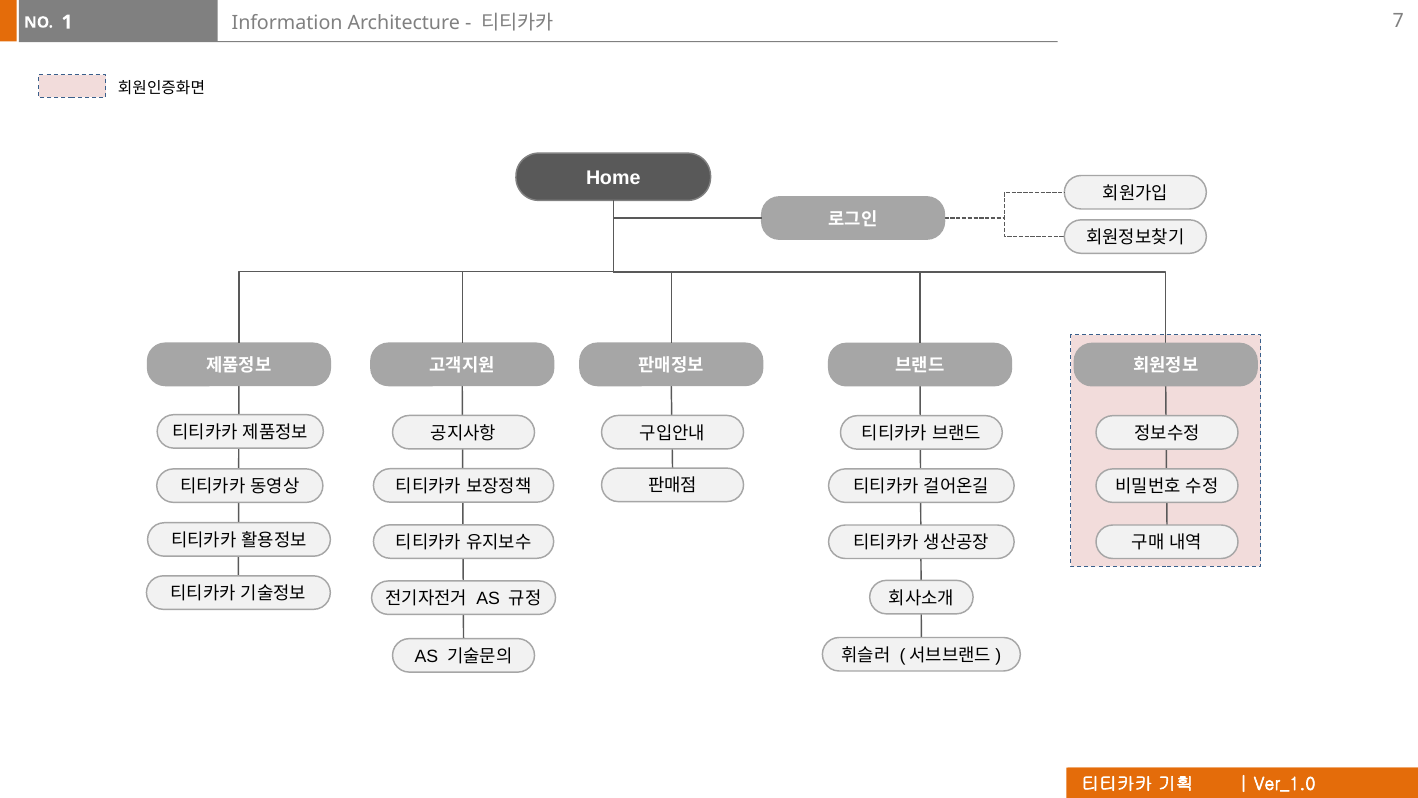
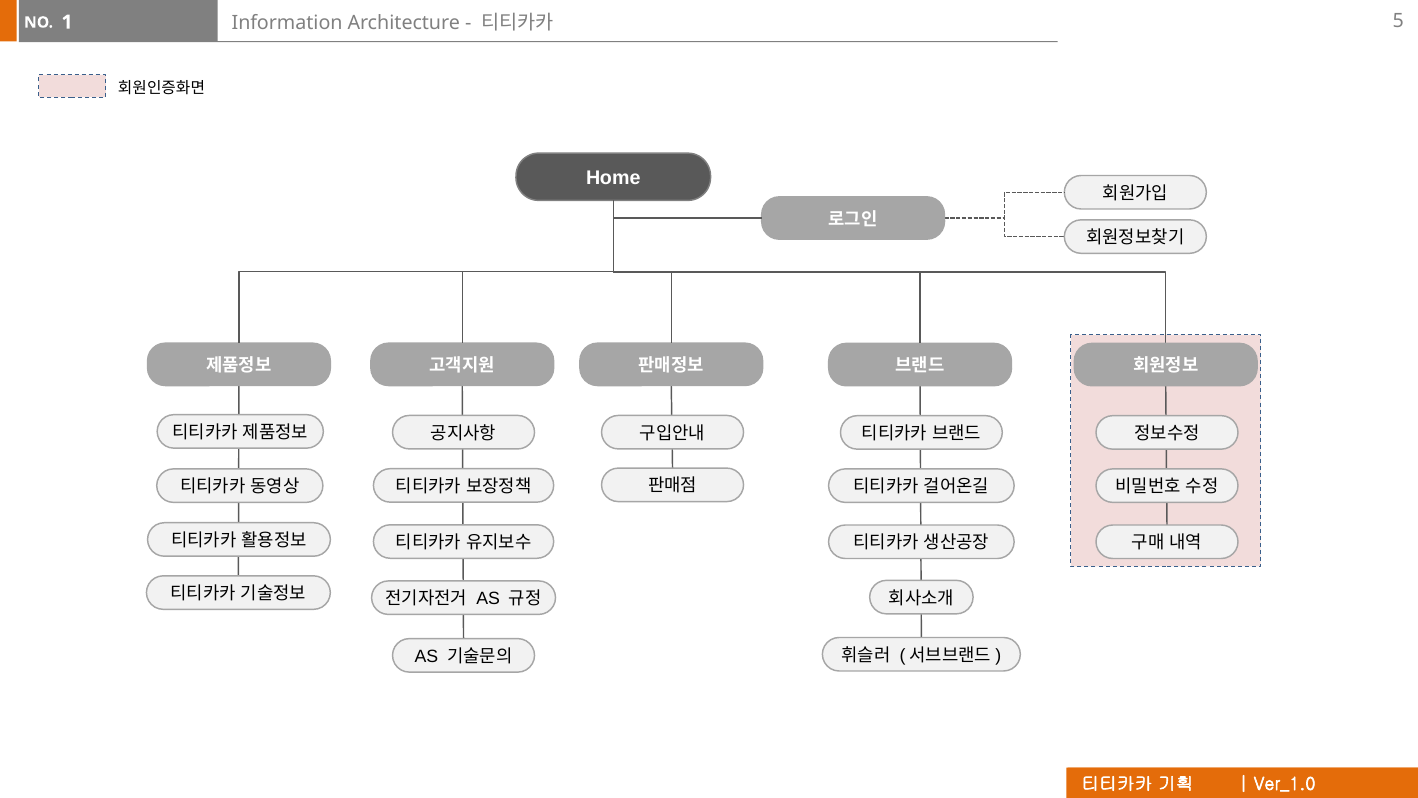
7: 7 -> 5 (1398, 21)
